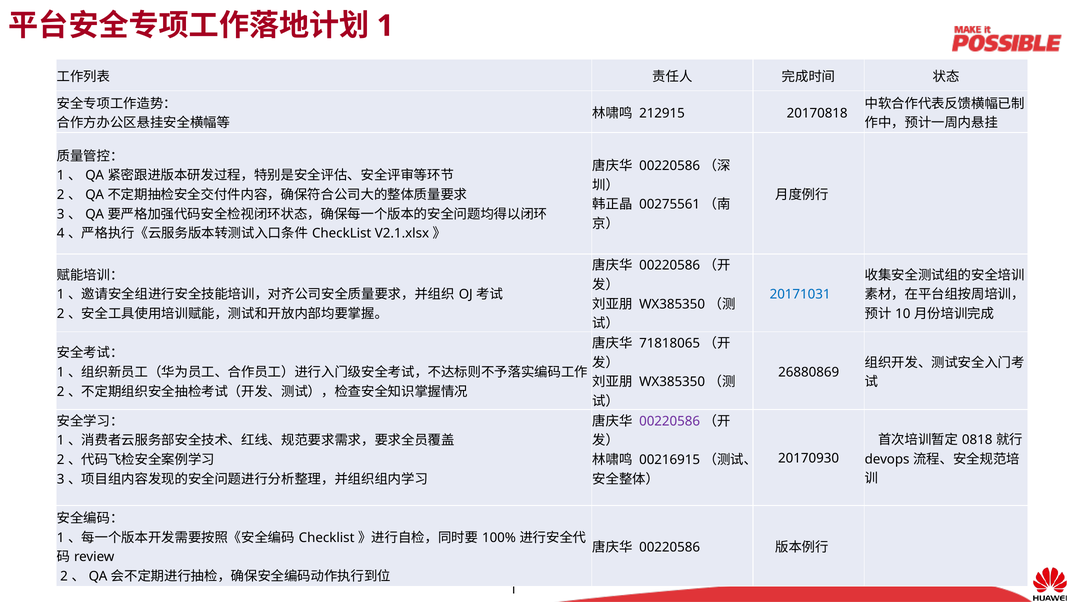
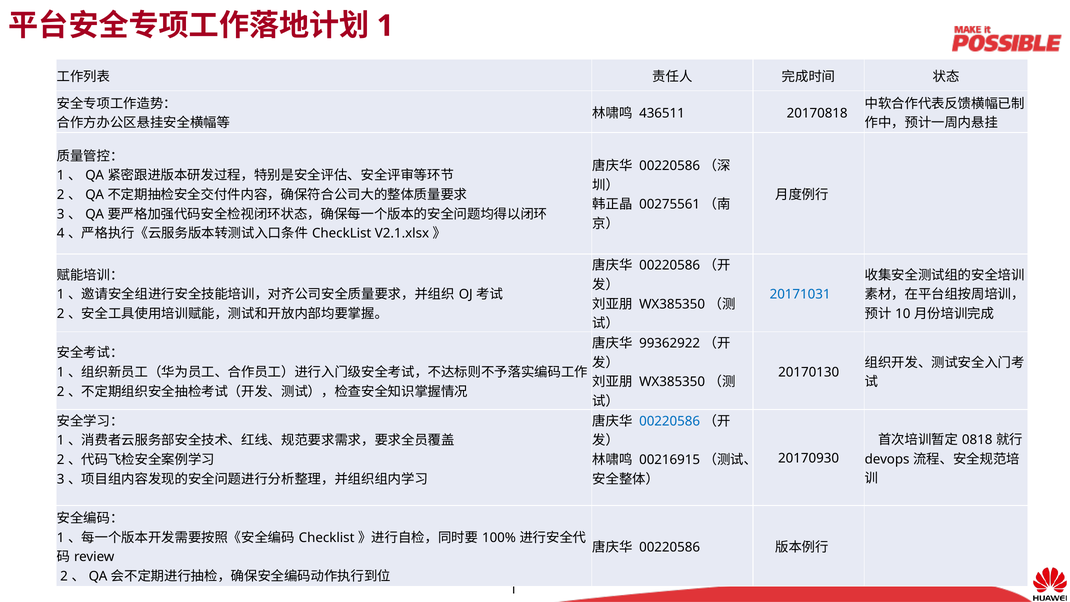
212915: 212915 -> 436511 (662, 113)
71818065: 71818065 -> 99362922 (670, 343)
26880869: 26880869 -> 20170130 (809, 372)
00220586 colour: purple -> blue (670, 421)
